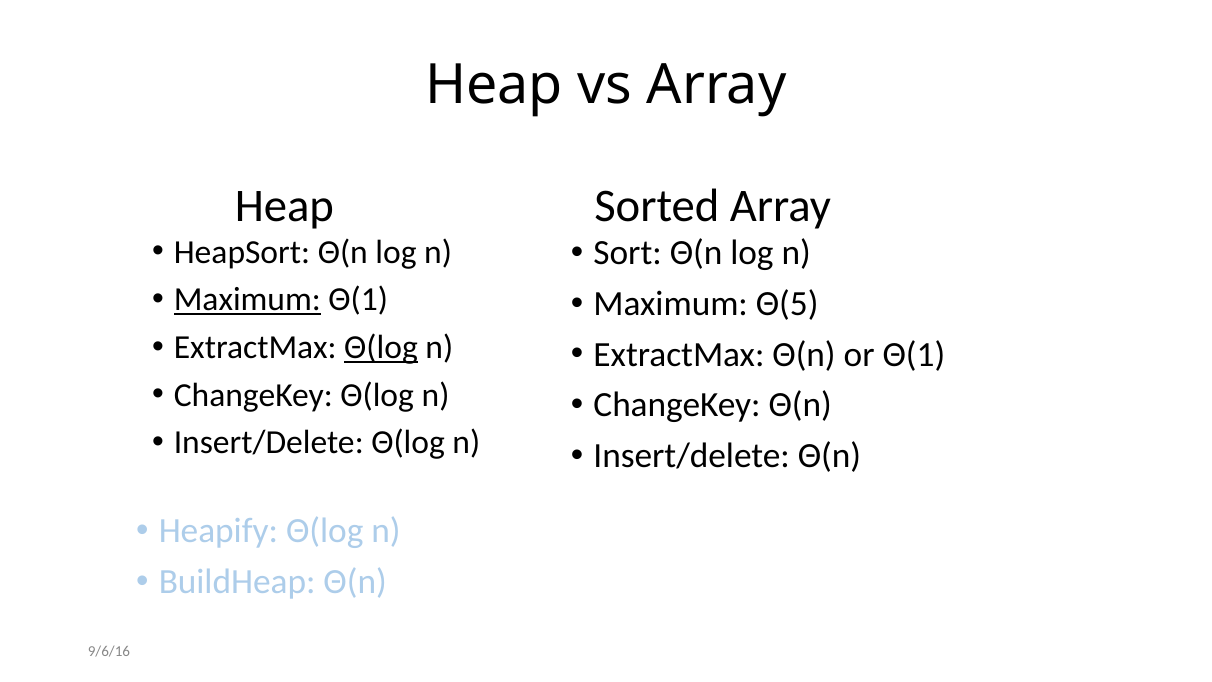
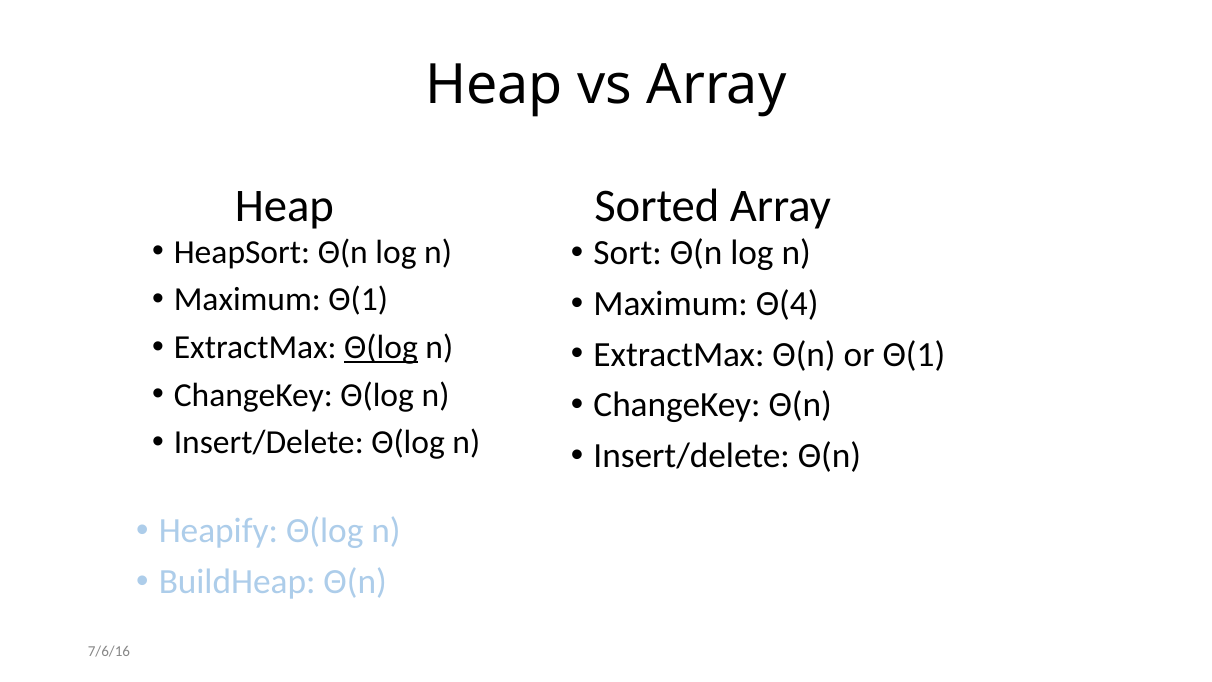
Maximum underline: present -> none (247, 300)
Θ(5: Θ(5 -> Θ(4 (787, 304)
9/6/16: 9/6/16 -> 7/6/16 (109, 651)
